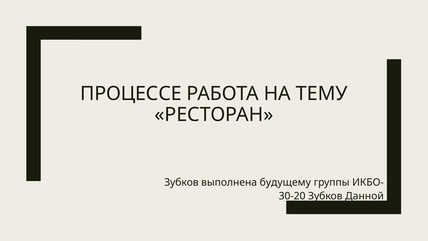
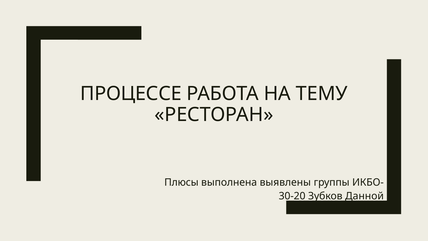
Зубков: Зубков -> Плюсы (181, 182)
будущему: будущему -> выявлены (285, 182)
